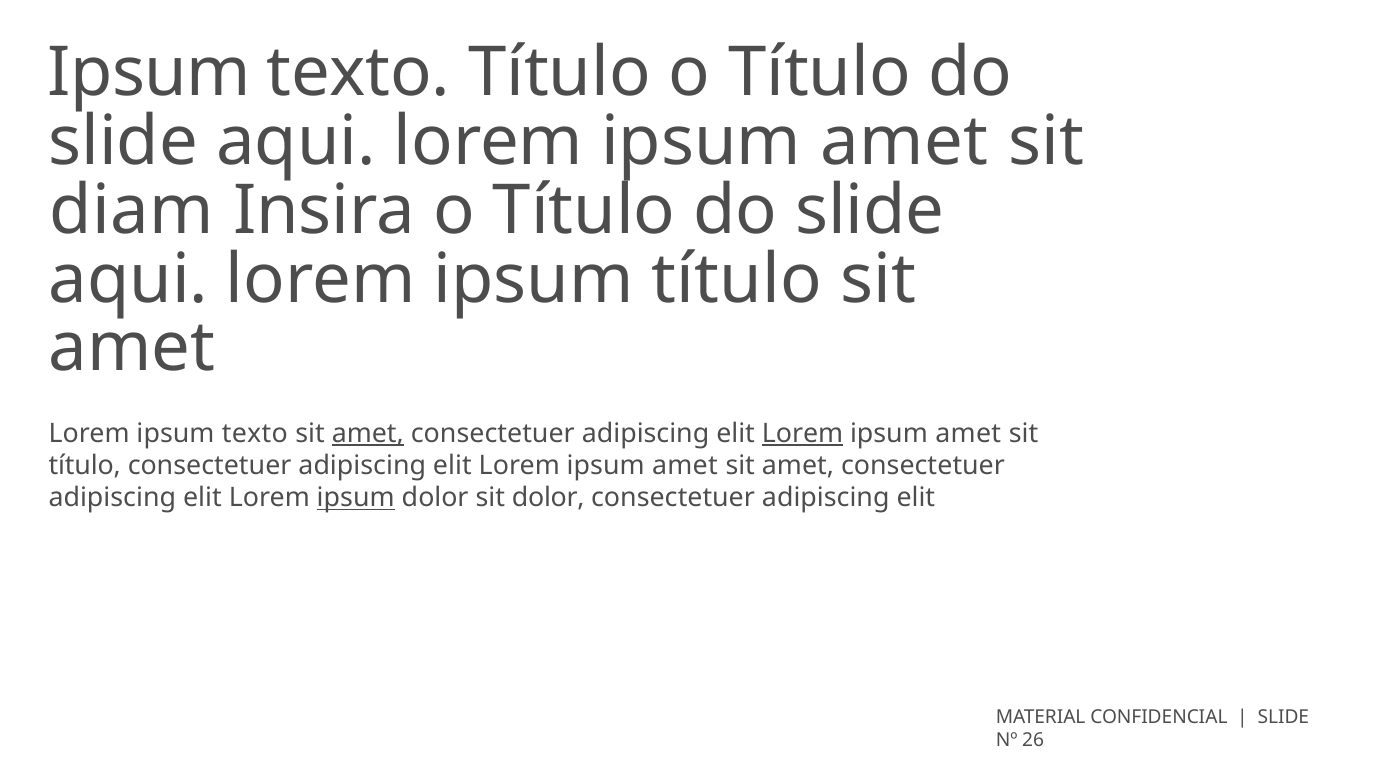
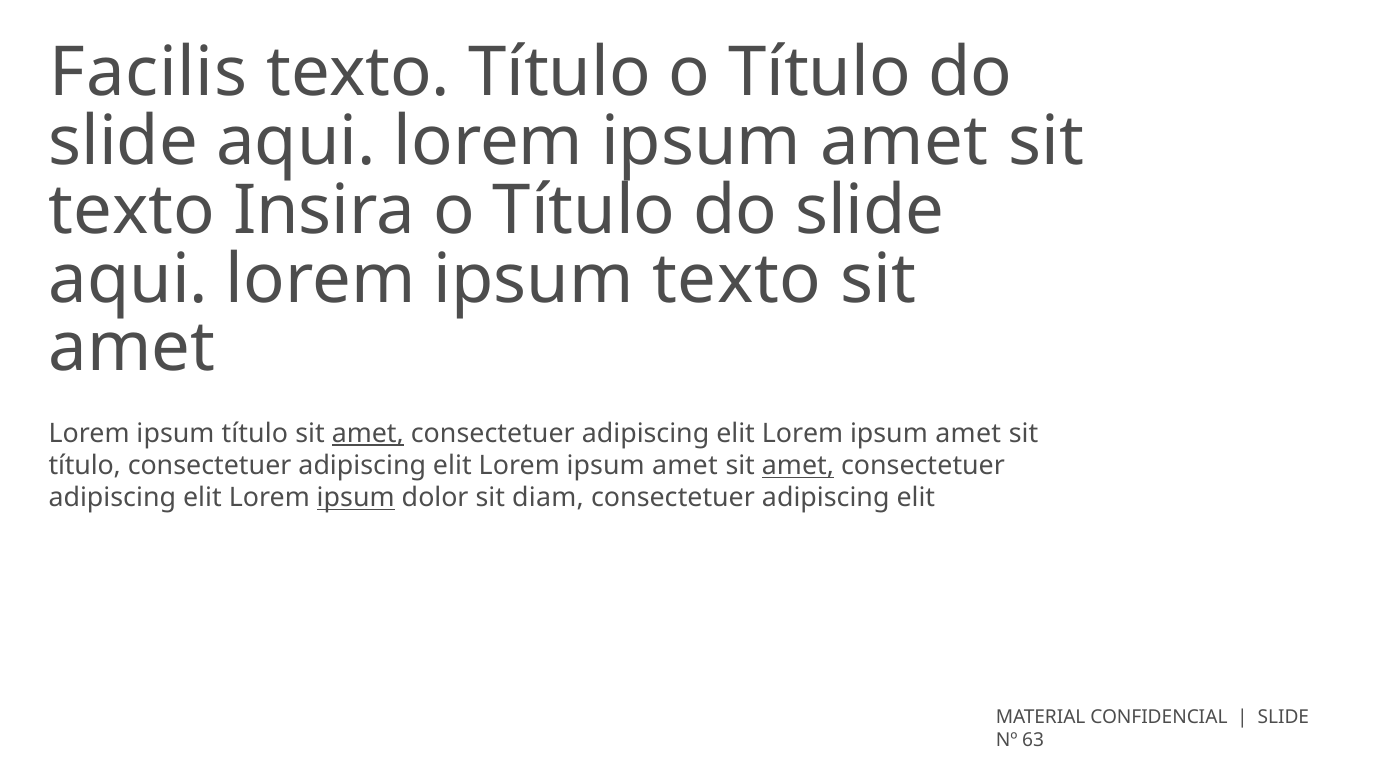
Ipsum: Ipsum -> Facilis (148, 73)
diam: diam -> texto (132, 210)
ipsum título: título -> texto (737, 279)
Lorem ipsum texto: texto -> título (255, 434)
Lorem underline: present -> none (803, 434)
amet underline: none -> present (798, 466)
sit dolor: dolor -> diam (548, 498)
26: 26 -> 63 (1033, 740)
